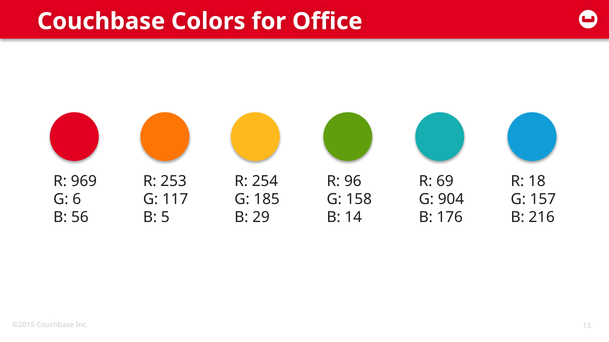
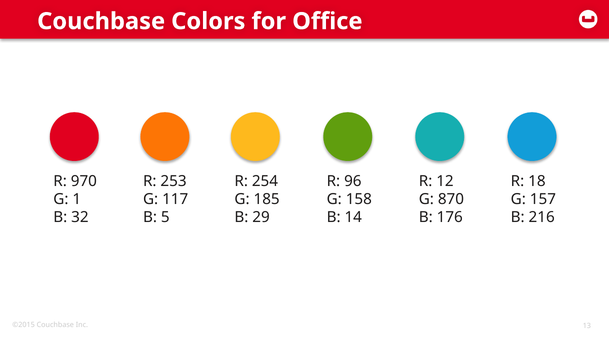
969: 969 -> 970 (84, 181)
69: 69 -> 12 (445, 181)
6: 6 -> 1 (77, 200)
904: 904 -> 870 (451, 200)
56: 56 -> 32 (80, 218)
